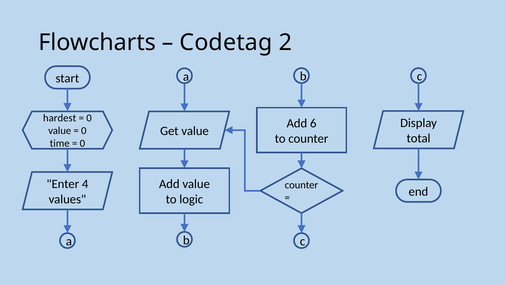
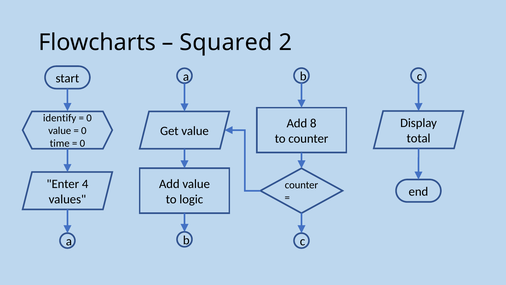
Codetag: Codetag -> Squared (226, 43)
hardest: hardest -> identify (60, 118)
6: 6 -> 8 (313, 123)
